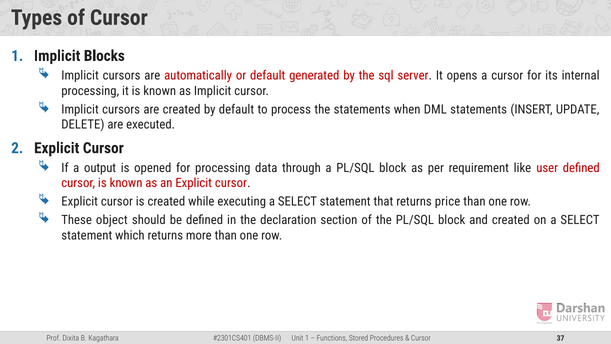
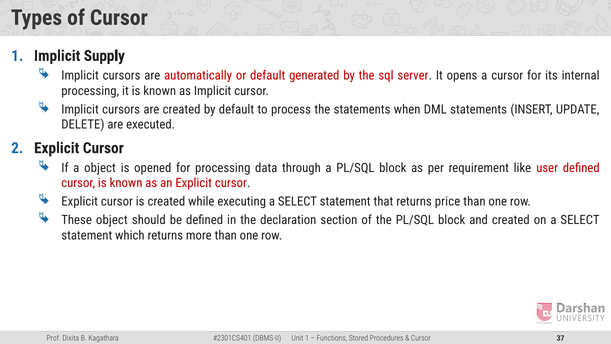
Blocks: Blocks -> Supply (104, 56)
a output: output -> object (100, 168)
